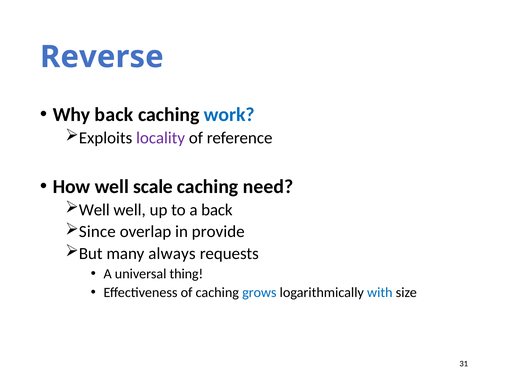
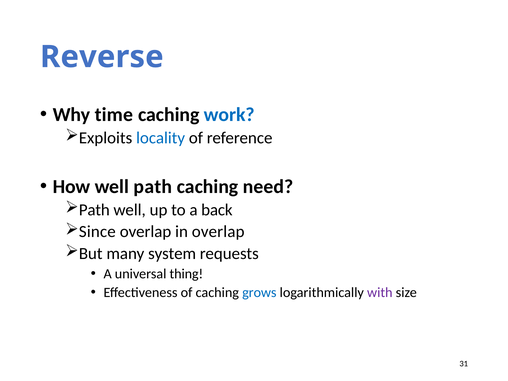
Why back: back -> time (114, 115)
locality colour: purple -> blue (161, 138)
well scale: scale -> path (153, 187)
Well: Well -> Path (94, 210)
in provide: provide -> overlap (218, 232)
always: always -> system (172, 253)
with colour: blue -> purple (380, 293)
